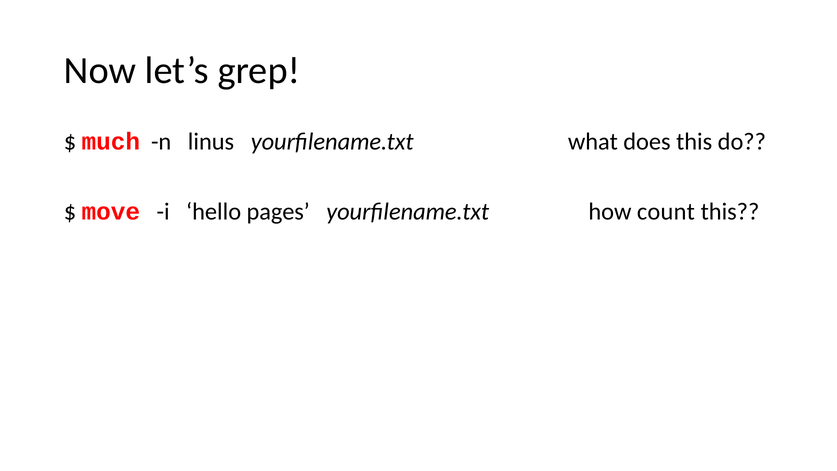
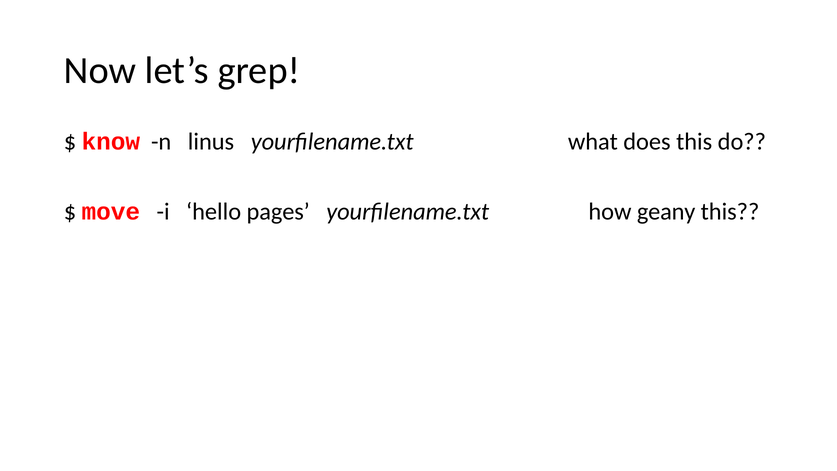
much: much -> know (111, 141)
count: count -> geany (666, 212)
